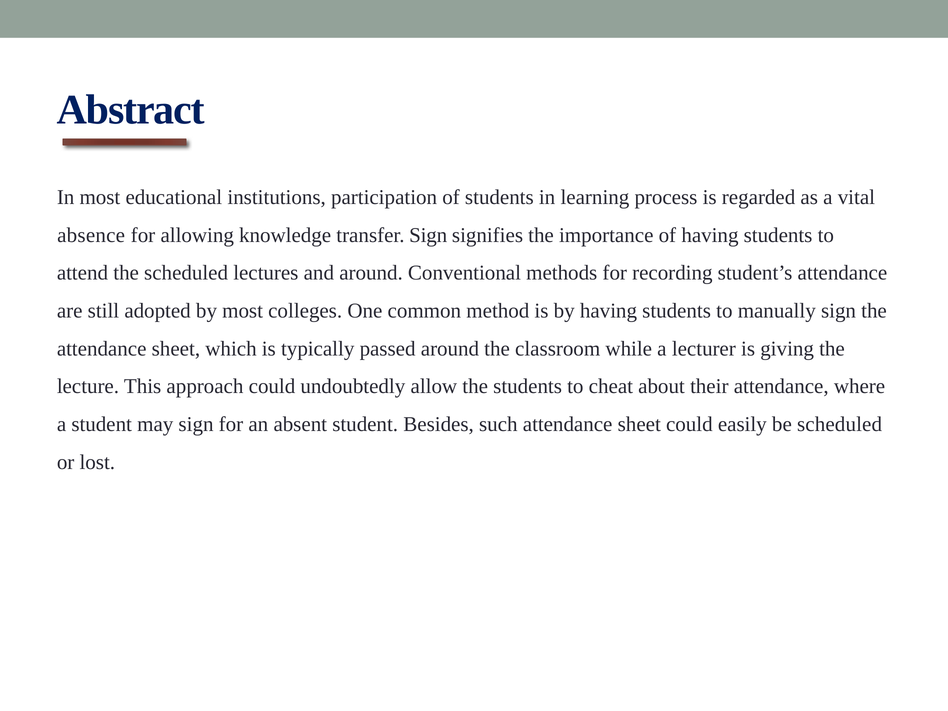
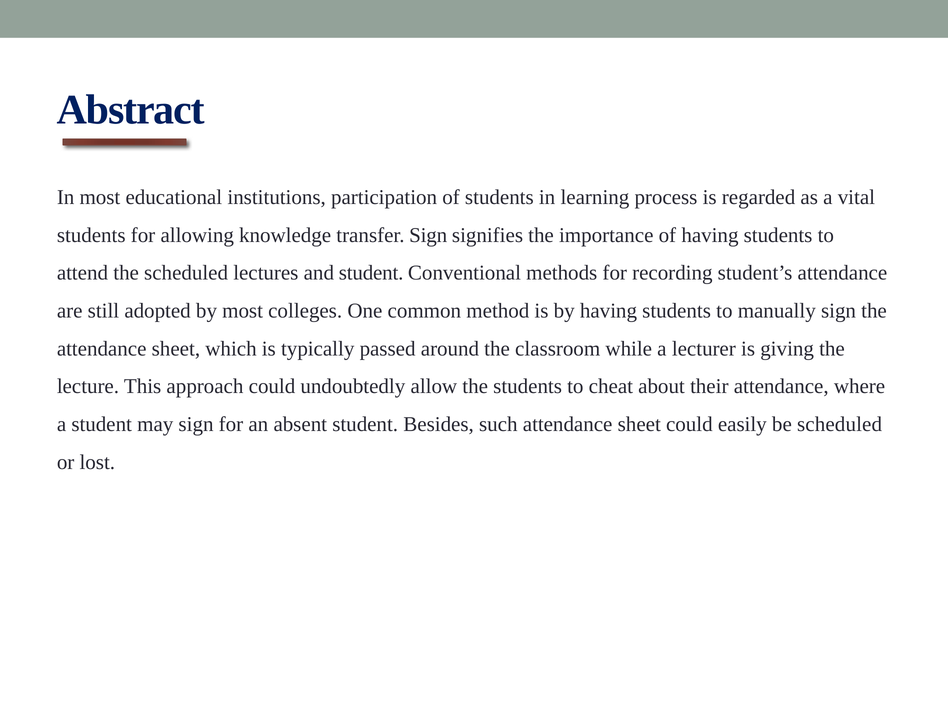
absence: absence -> students (91, 235)
and around: around -> student (371, 273)
